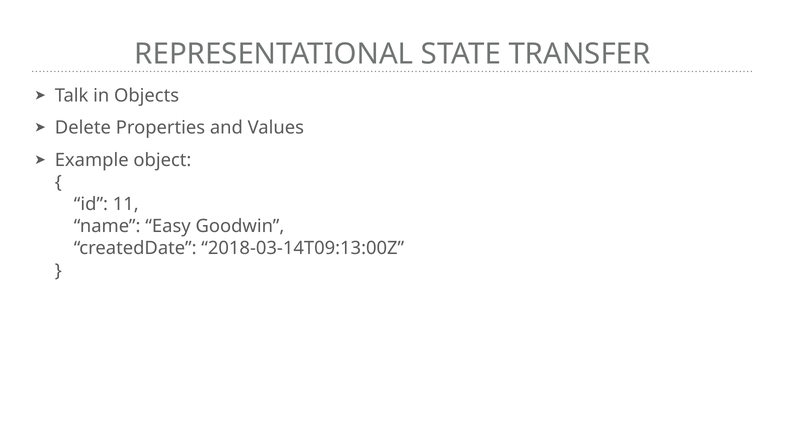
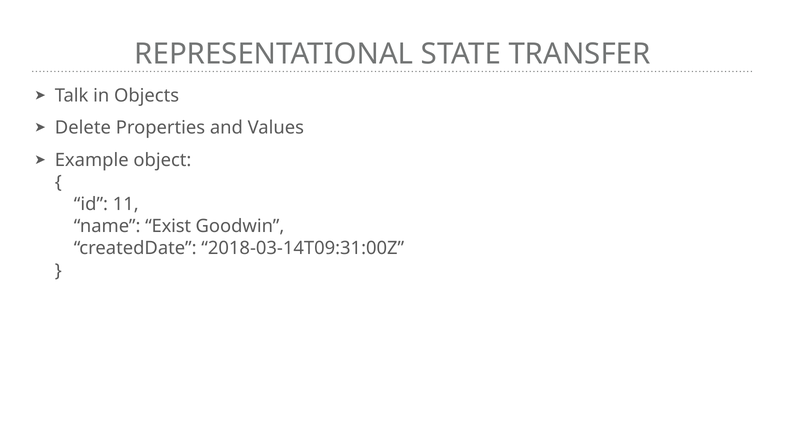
Easy: Easy -> Exist (168, 227)
2018-03-14T09:13:00Z: 2018-03-14T09:13:00Z -> 2018-03-14T09:31:00Z (303, 249)
